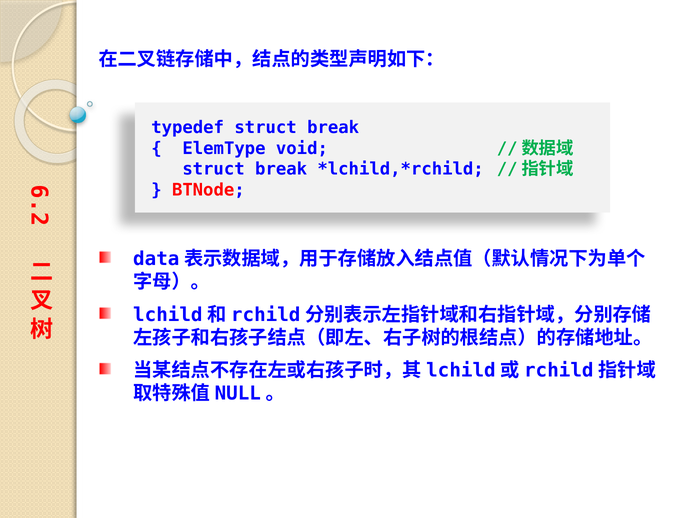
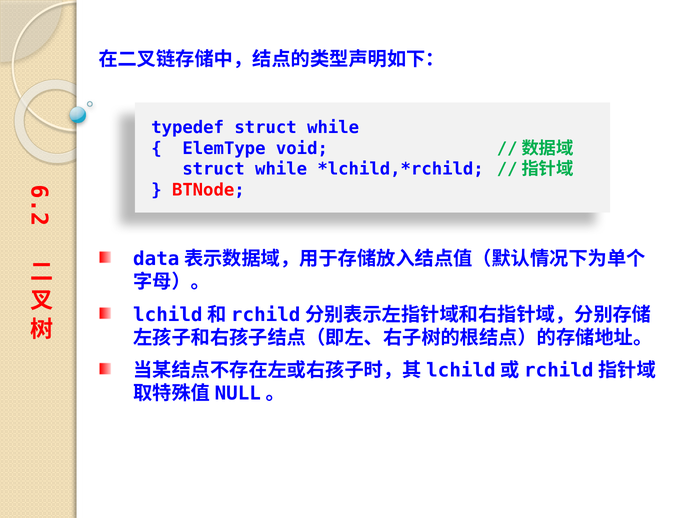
typedef struct break: break -> while (333, 128)
break: break -> while (281, 169)
